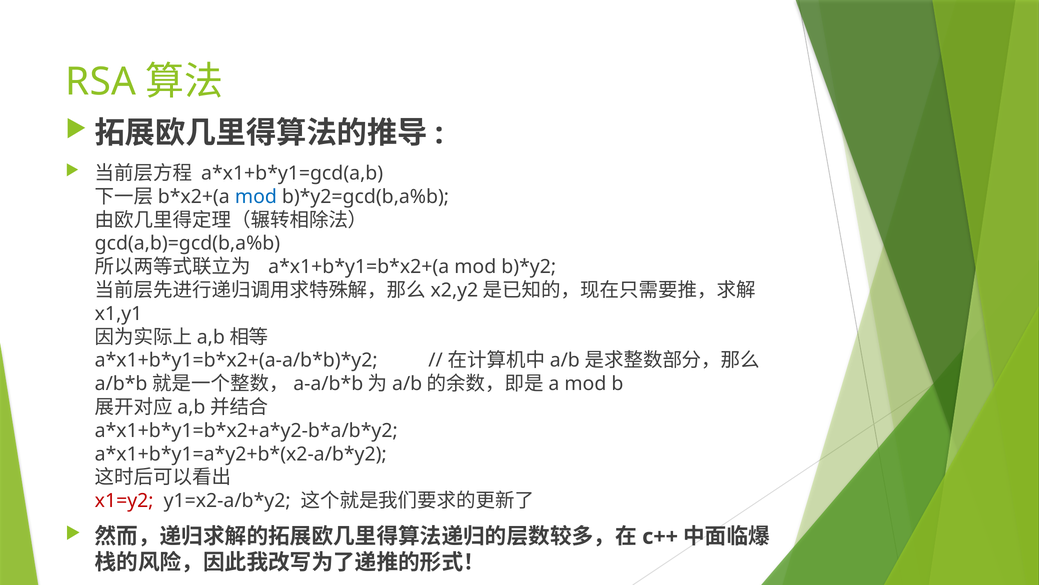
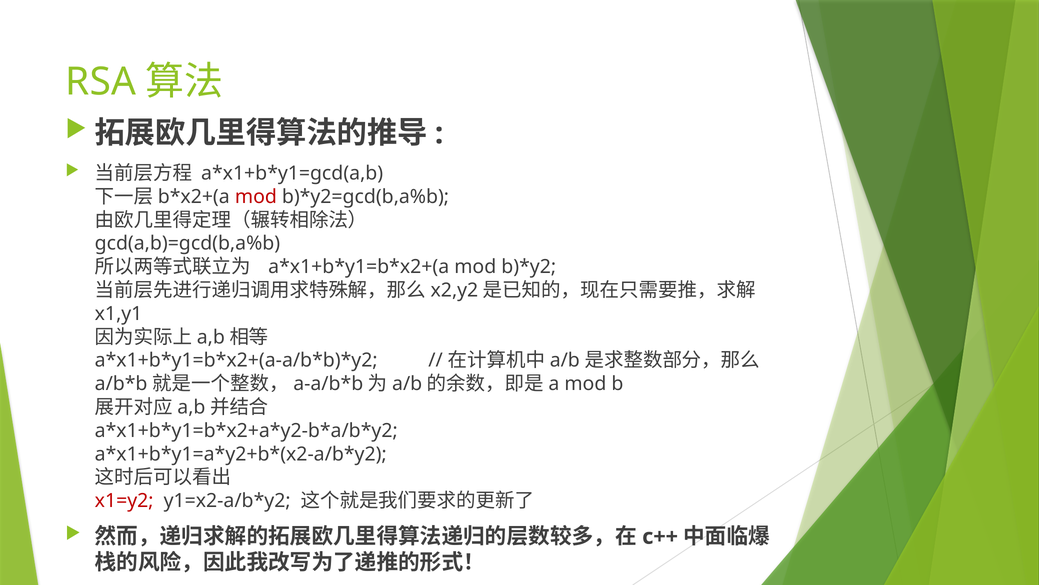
mod colour: blue -> red (256, 197)
